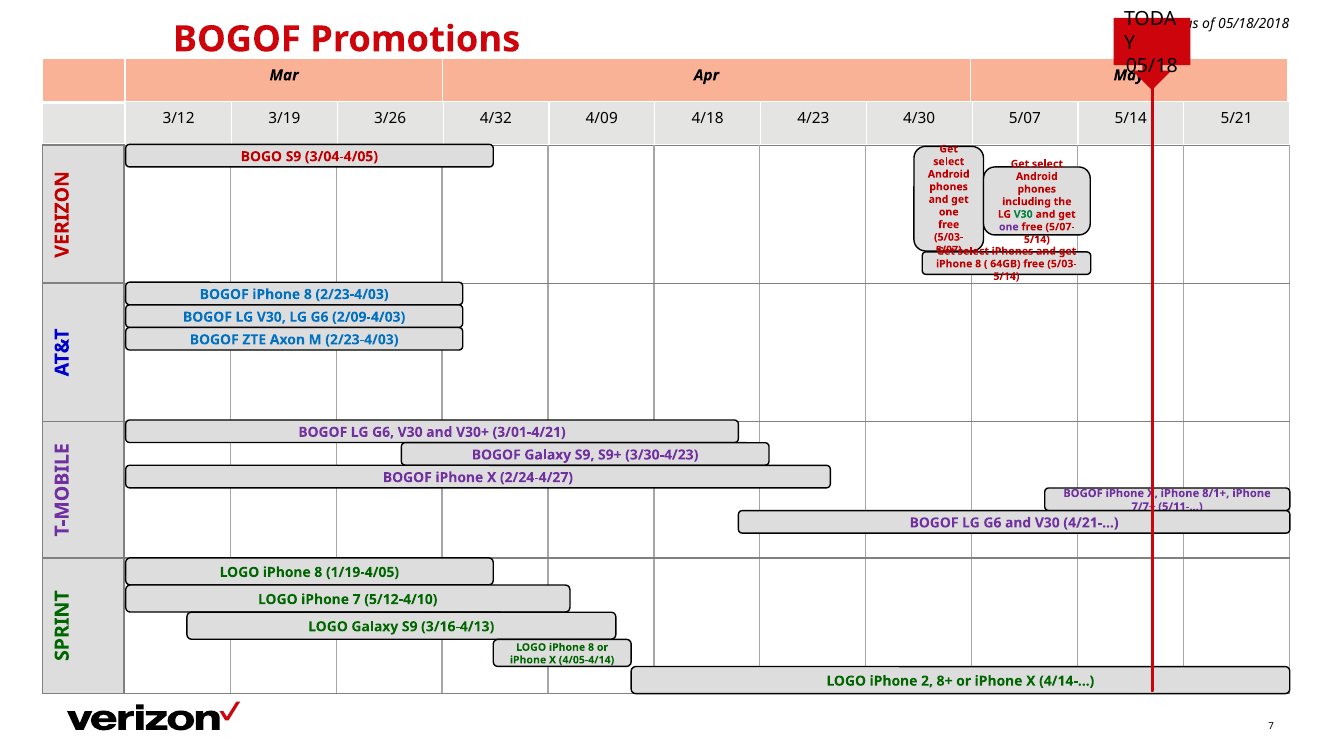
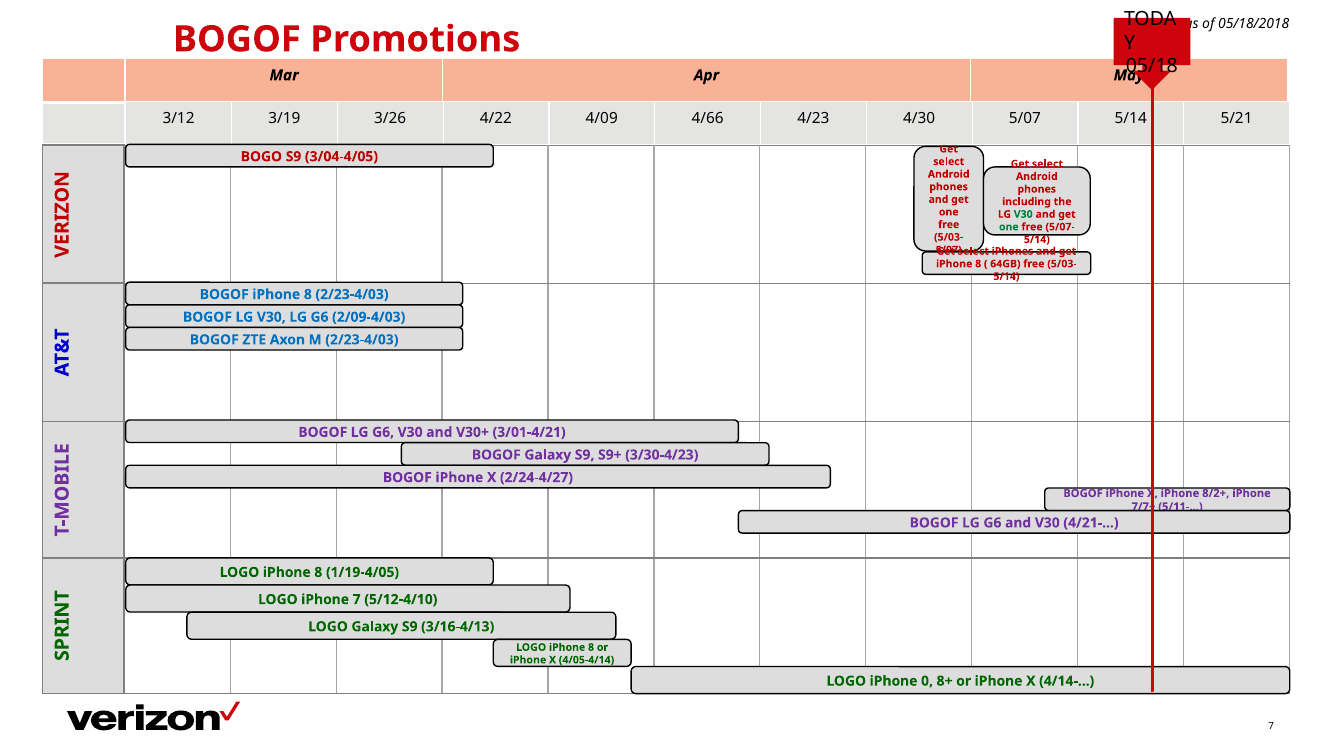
4/32: 4/32 -> 4/22 (496, 118)
4/18: 4/18 -> 4/66 (708, 118)
one colour: purple -> green (1009, 227)
8/1+: 8/1+ -> 8/2+ (1216, 493)
2: 2 -> 0 (927, 680)
